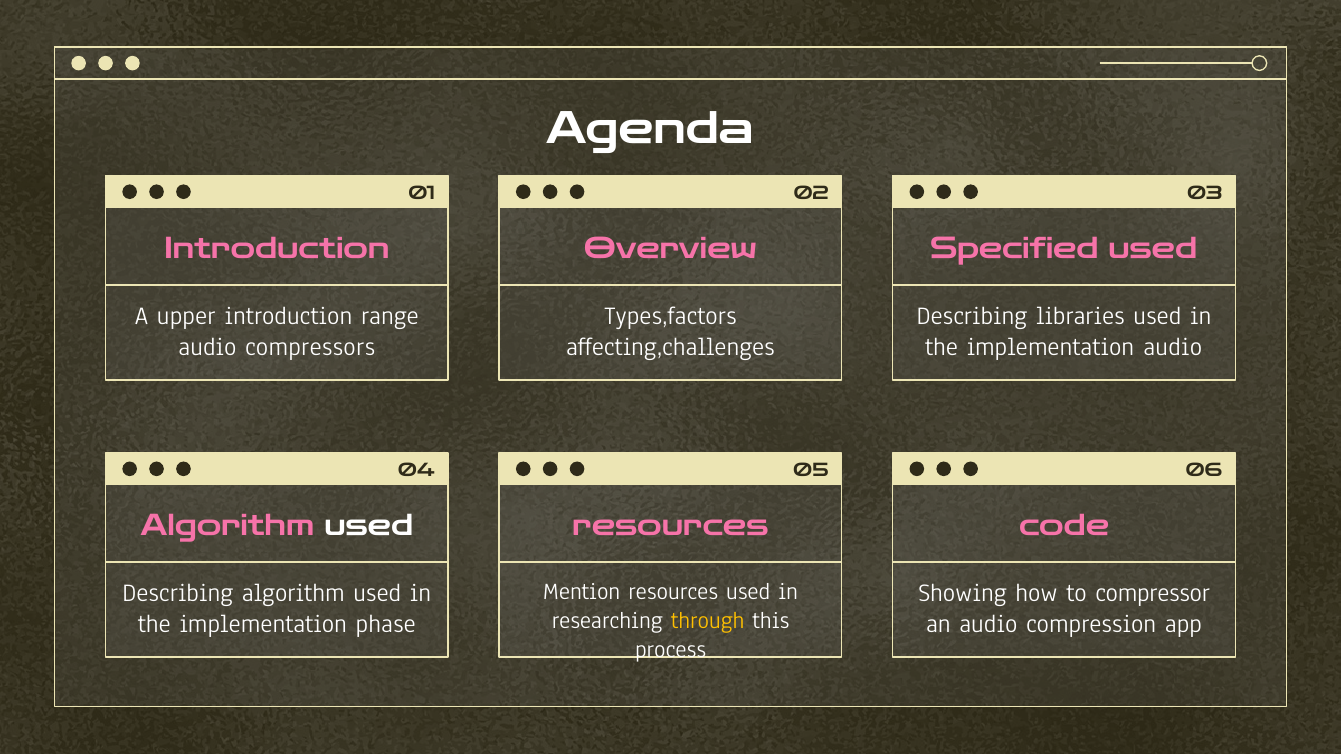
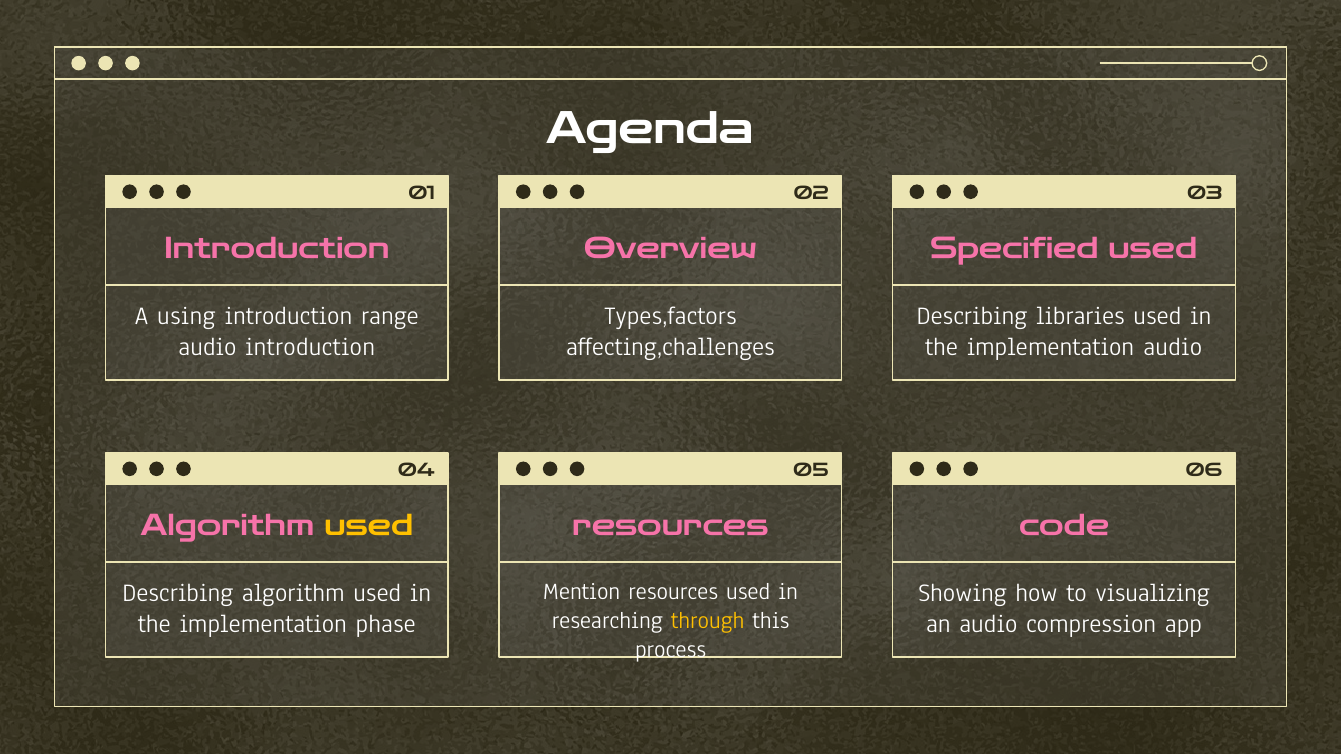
upper: upper -> using (186, 316)
audio compressors: compressors -> introduction (310, 347)
used colour: white -> yellow (369, 526)
compressor: compressor -> visualizing (1153, 593)
